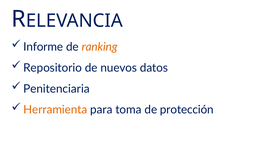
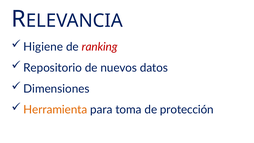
Informe: Informe -> Higiene (43, 47)
ranking colour: orange -> red (100, 47)
Penitenciaria: Penitenciaria -> Dimensiones (56, 89)
